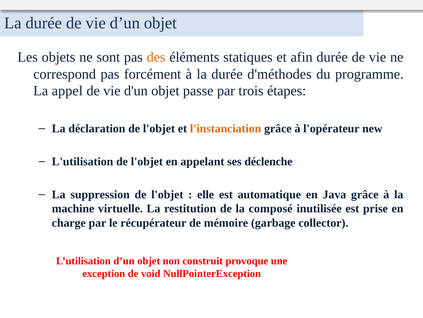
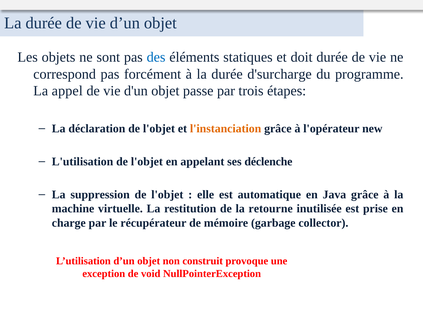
des colour: orange -> blue (156, 57)
afin: afin -> doit (302, 57)
d'méthodes: d'méthodes -> d'surcharge (280, 74)
composé: composé -> retourne (271, 208)
